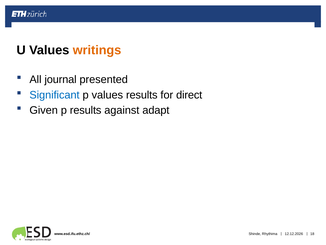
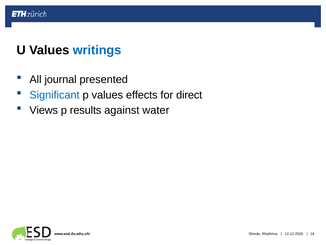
writings colour: orange -> blue (97, 50)
values results: results -> effects (142, 95)
Given: Given -> Views (44, 110)
adapt: adapt -> water (156, 110)
